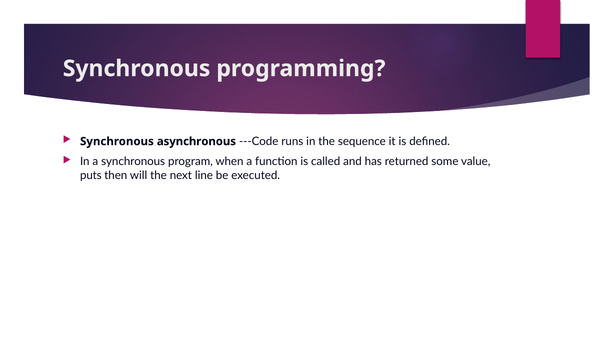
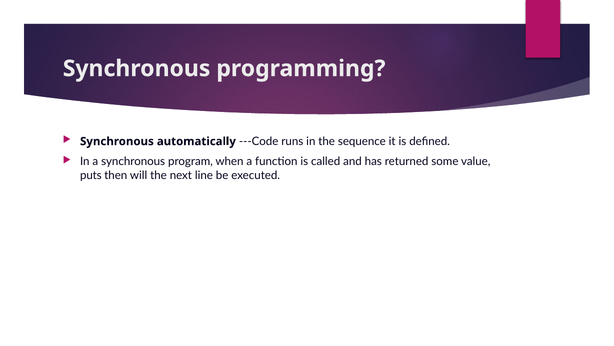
asynchronous: asynchronous -> automatically (196, 141)
